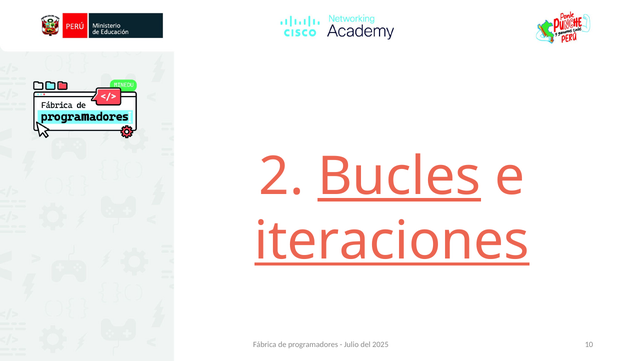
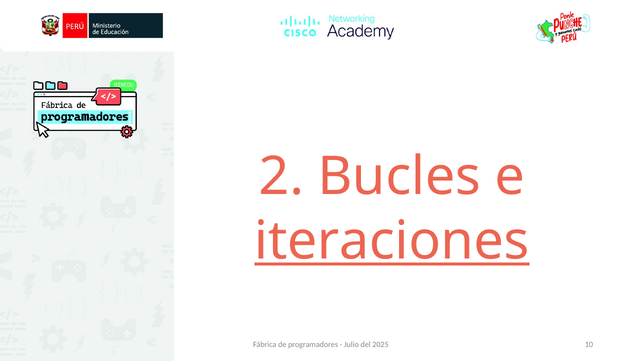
Bucles underline: present -> none (399, 177)
